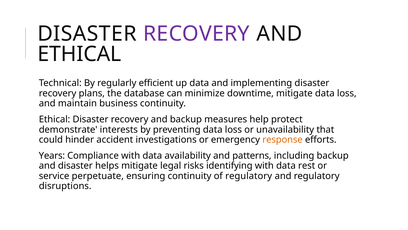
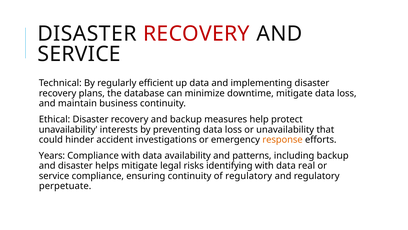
RECOVERY colour: purple -> red (196, 34)
ETHICAL: ETHICAL -> SERVICE (79, 54)
demonstrate: demonstrate -> unavailability (68, 129)
rest: rest -> real (307, 166)
service perpetuate: perpetuate -> compliance (98, 176)
disruptions: disruptions -> perpetuate (65, 186)
